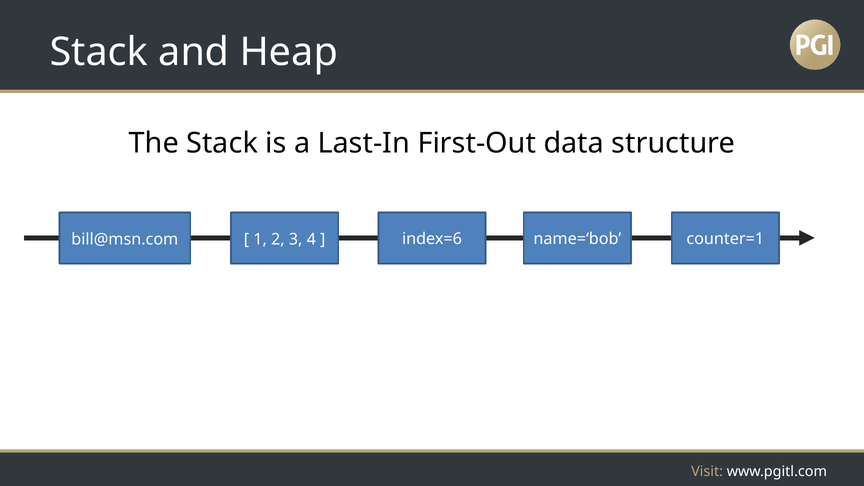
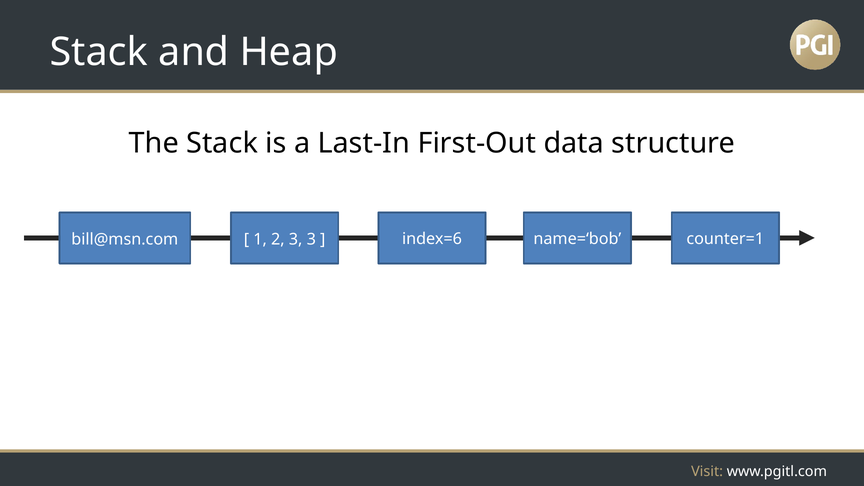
3 4: 4 -> 3 (311, 239)
